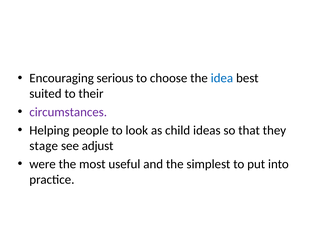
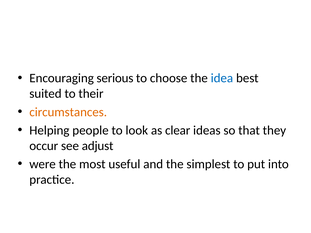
circumstances colour: purple -> orange (68, 112)
child: child -> clear (178, 130)
stage: stage -> occur (44, 146)
